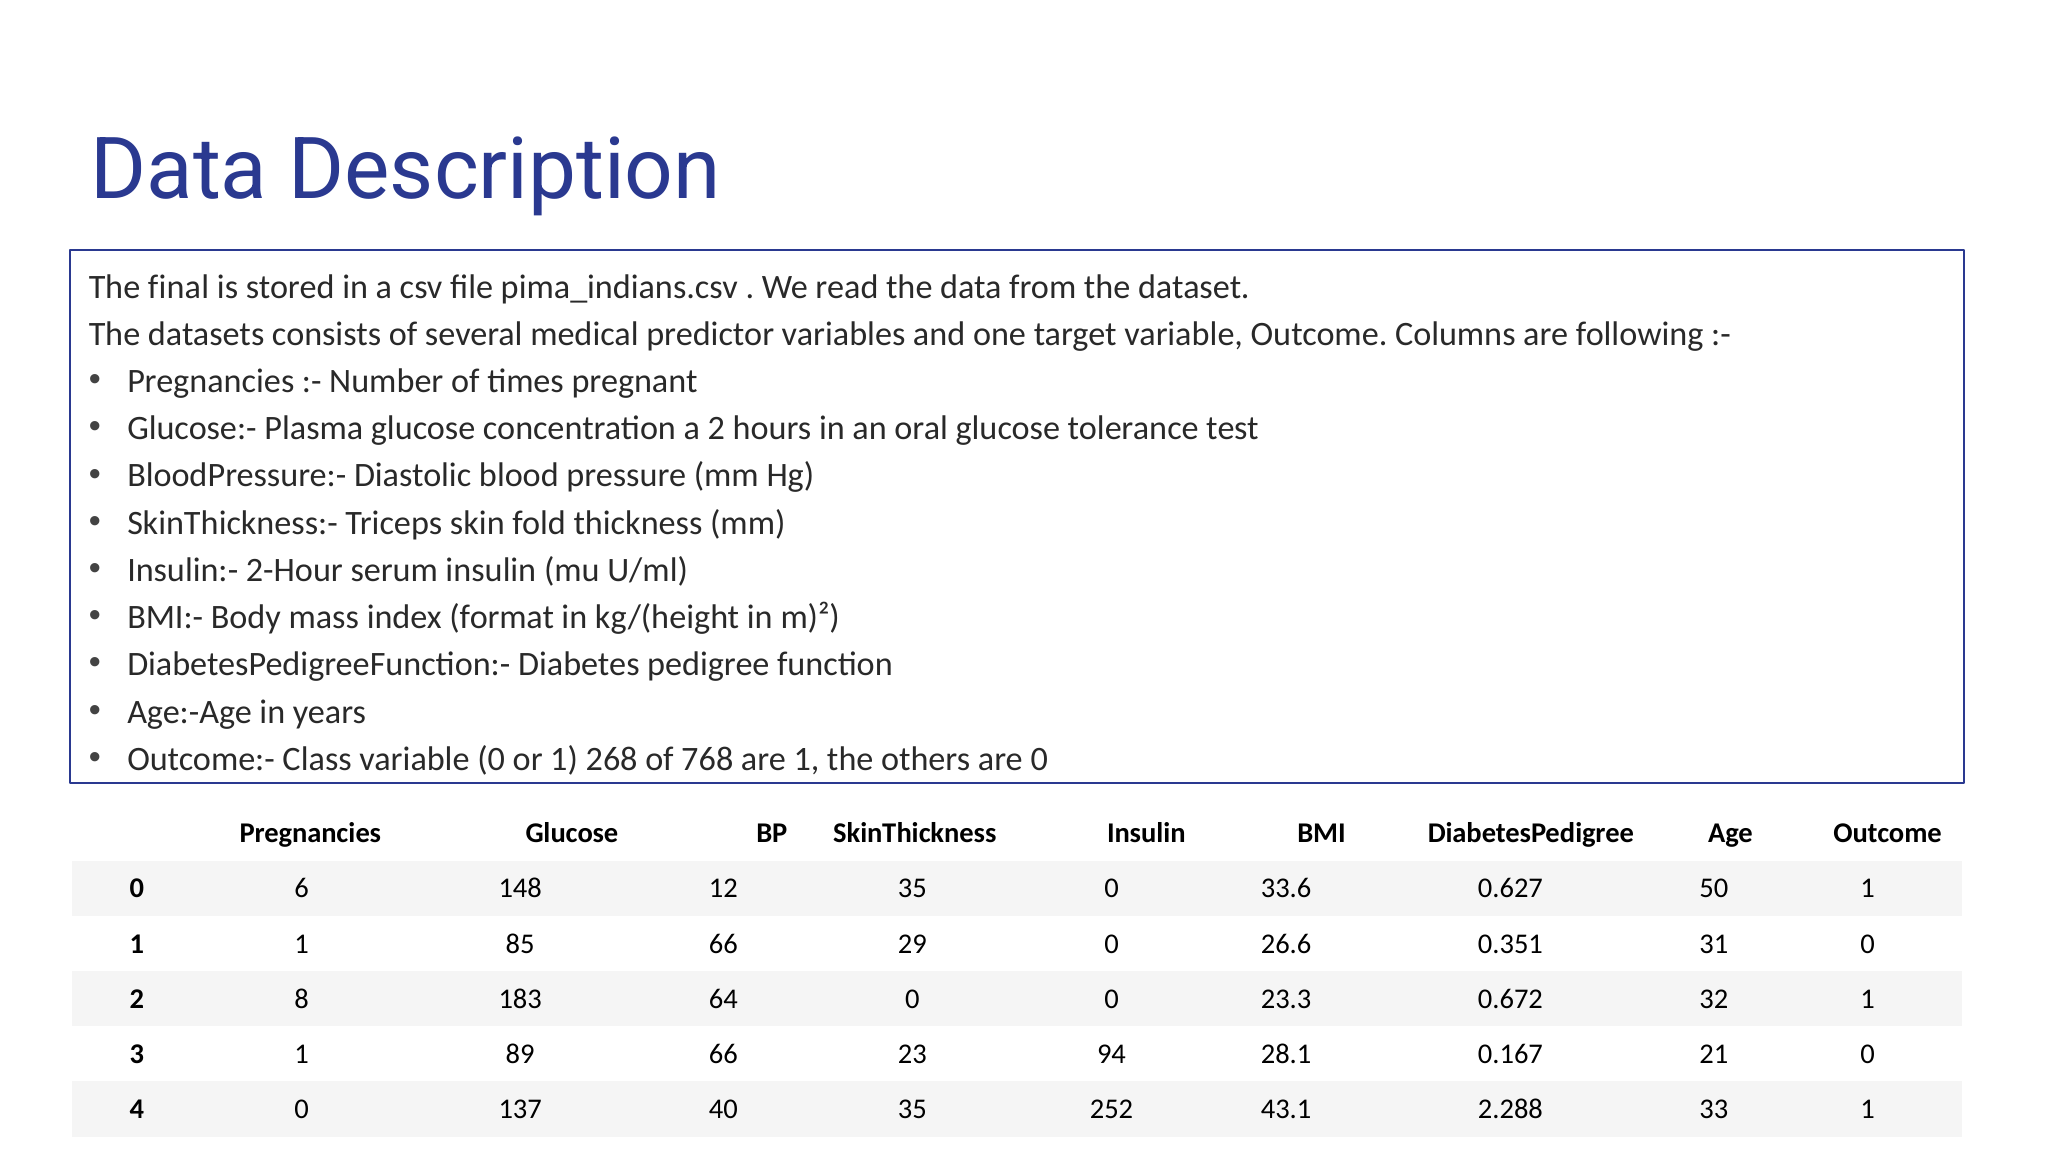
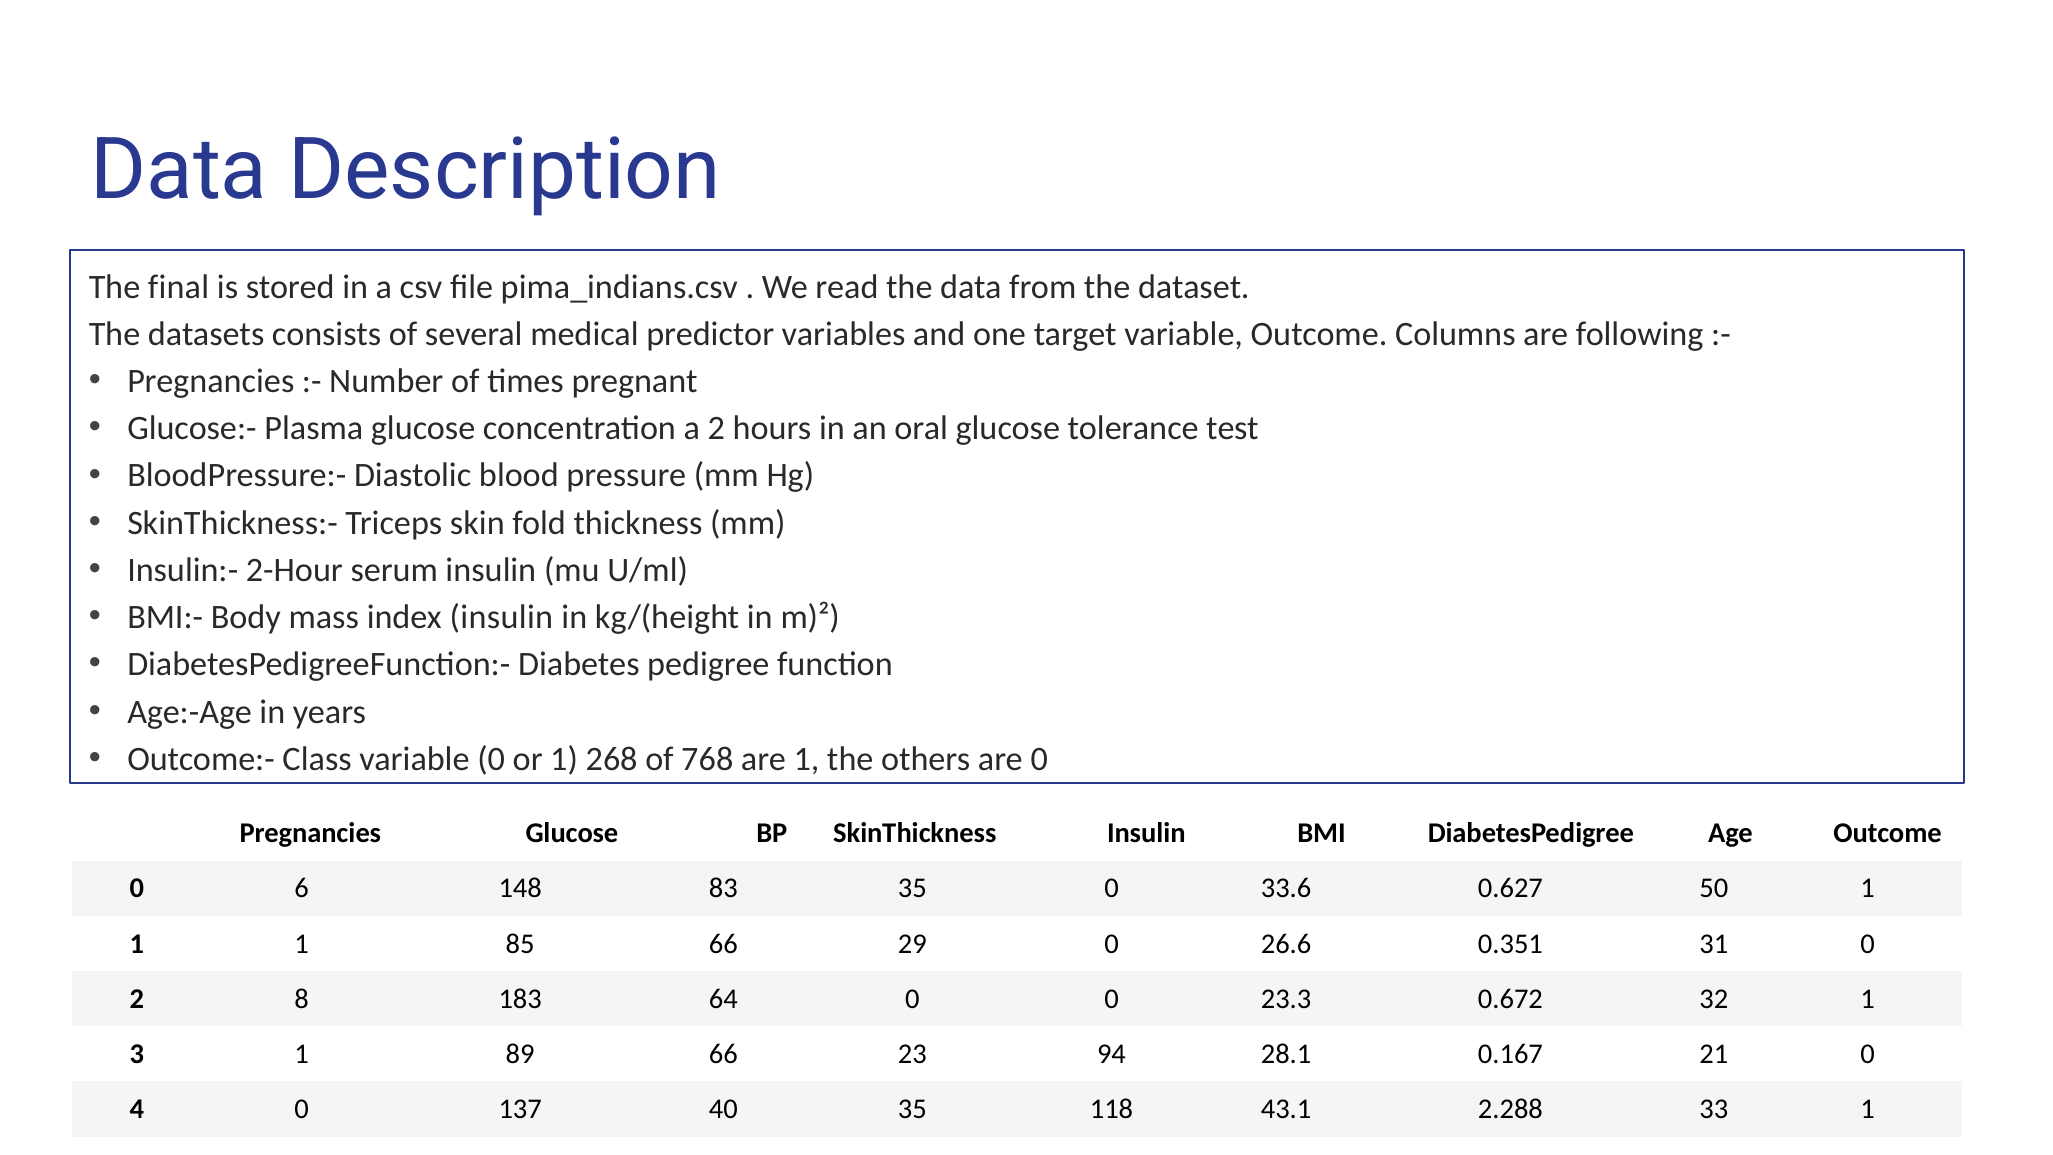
index format: format -> insulin (501, 617)
12: 12 -> 83 (723, 888)
252: 252 -> 118 (1112, 1109)
